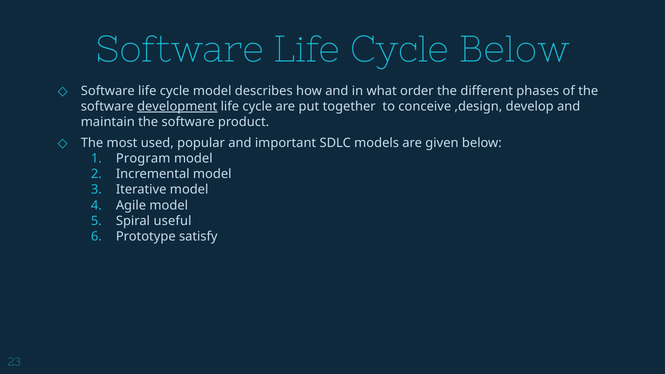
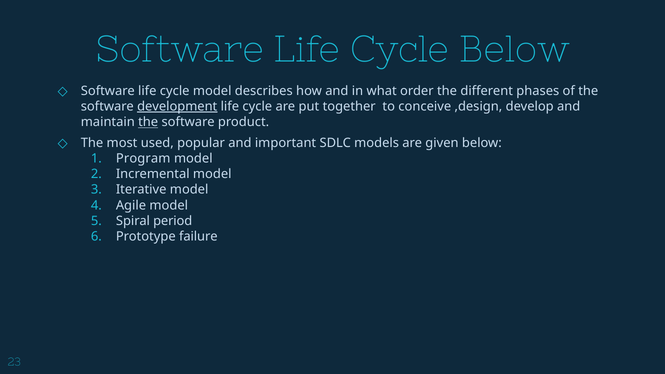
the underline: none -> present (148, 122)
useful: useful -> period (173, 221)
satisfy: satisfy -> failure (198, 236)
